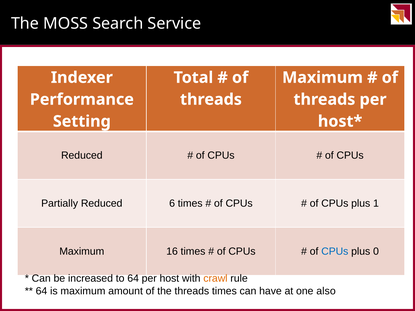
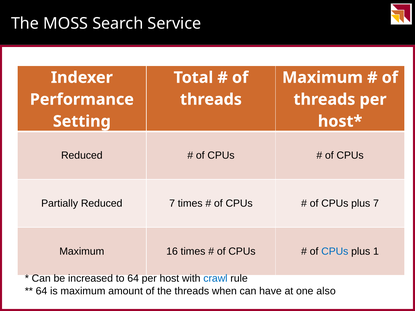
Reduced 6: 6 -> 7 (172, 204)
plus 1: 1 -> 7 (376, 204)
0: 0 -> 1 (376, 252)
crawl colour: orange -> blue (215, 279)
threads times: times -> when (224, 291)
